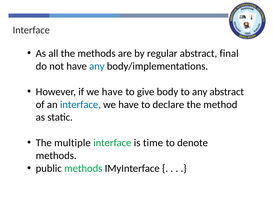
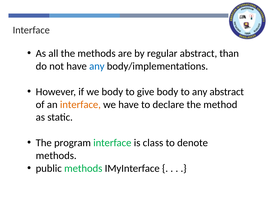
final: final -> than (229, 53)
if we have: have -> body (112, 92)
interface colour: blue -> orange (80, 104)
multiple: multiple -> program (73, 143)
time: time -> class (153, 143)
